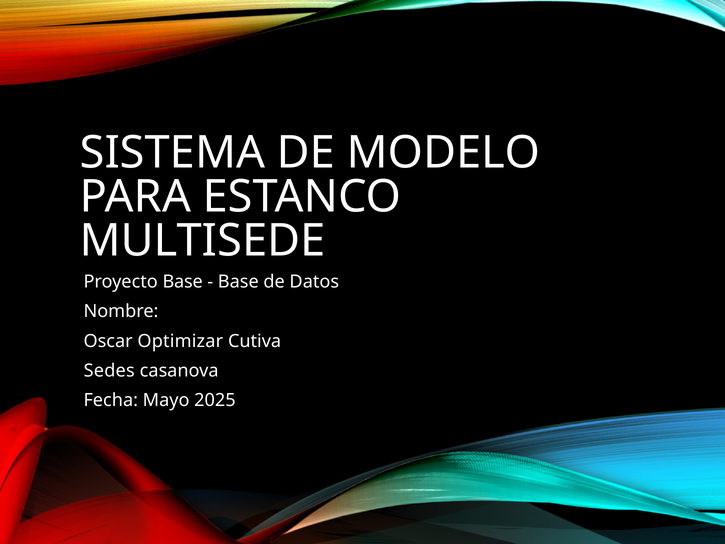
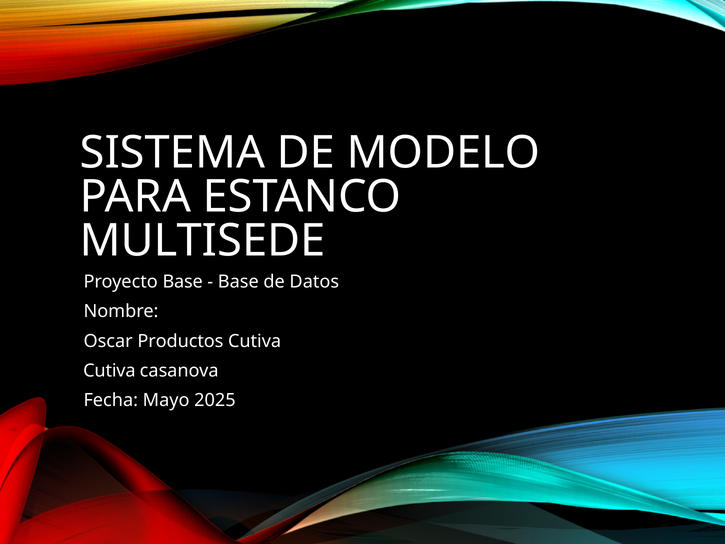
Optimizar: Optimizar -> Productos (180, 341)
Sedes: Sedes -> Cutiva (109, 371)
